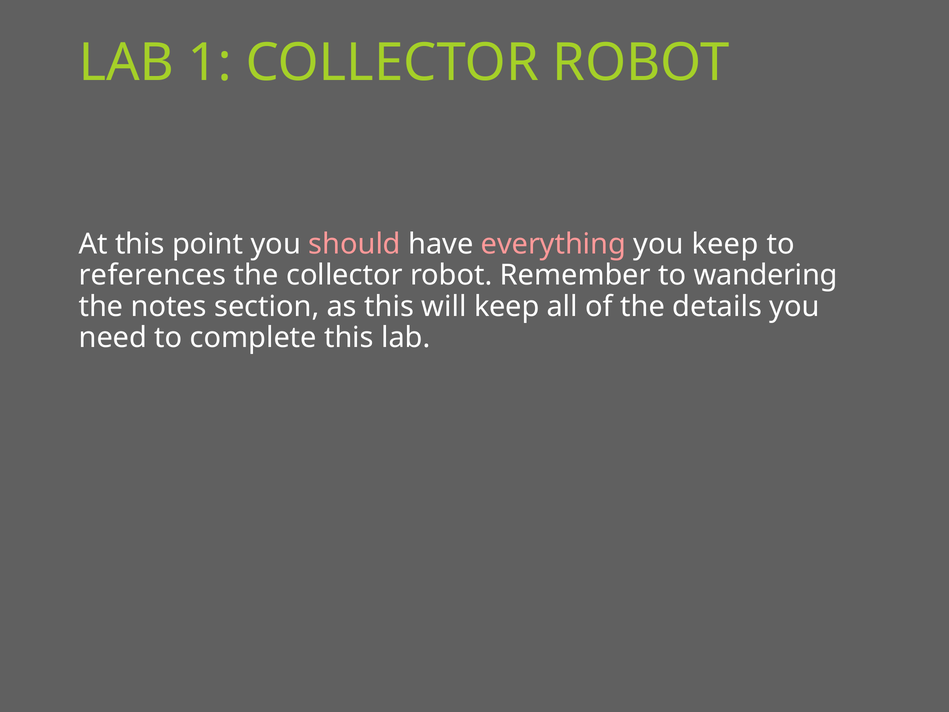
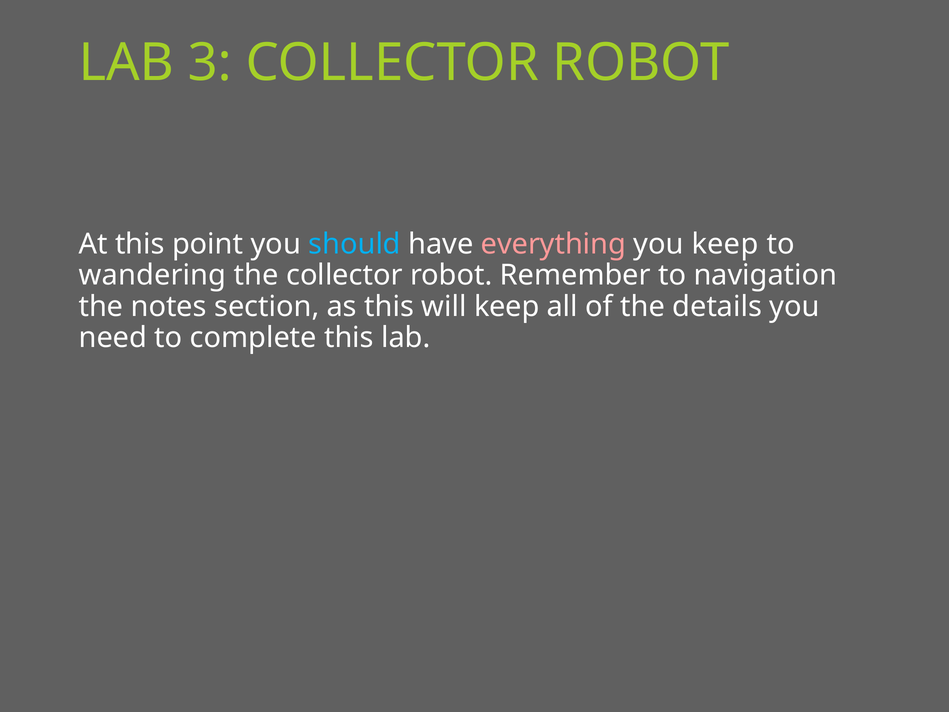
1: 1 -> 3 (210, 63)
should colour: pink -> light blue (355, 244)
references: references -> wandering (152, 275)
wandering: wandering -> navigation (765, 275)
